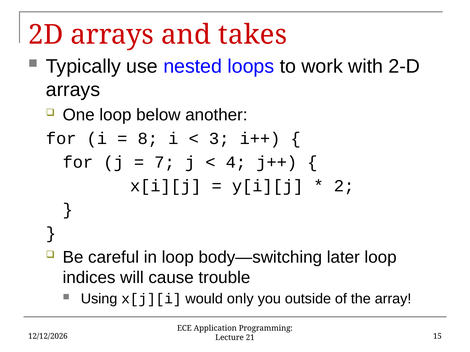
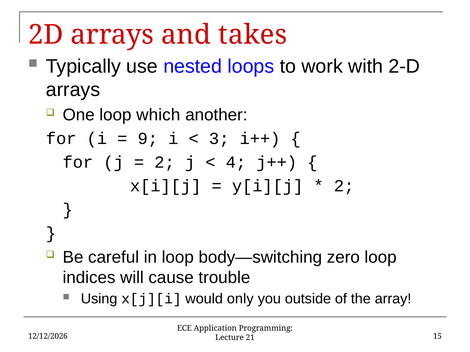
below: below -> which (158, 115)
8: 8 -> 9 (148, 139)
7: 7 -> 2 (165, 163)
later: later -> zero (343, 257)
